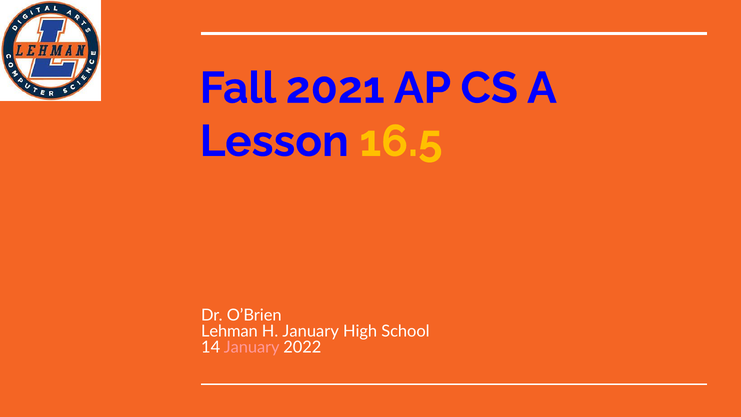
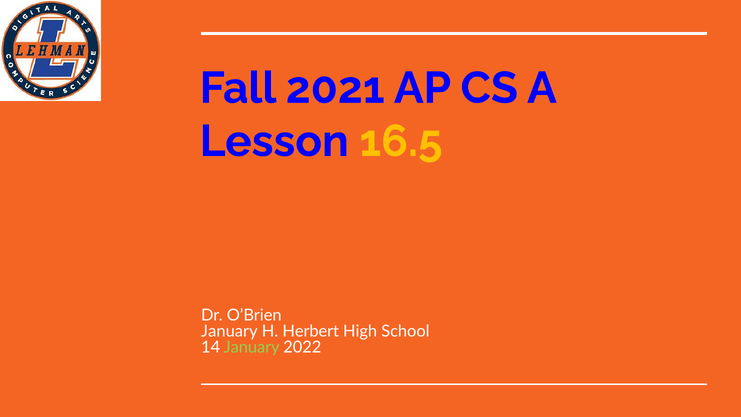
Lehman: Lehman -> January (229, 331)
H January: January -> Herbert (311, 331)
January colour: pink -> light green (252, 347)
